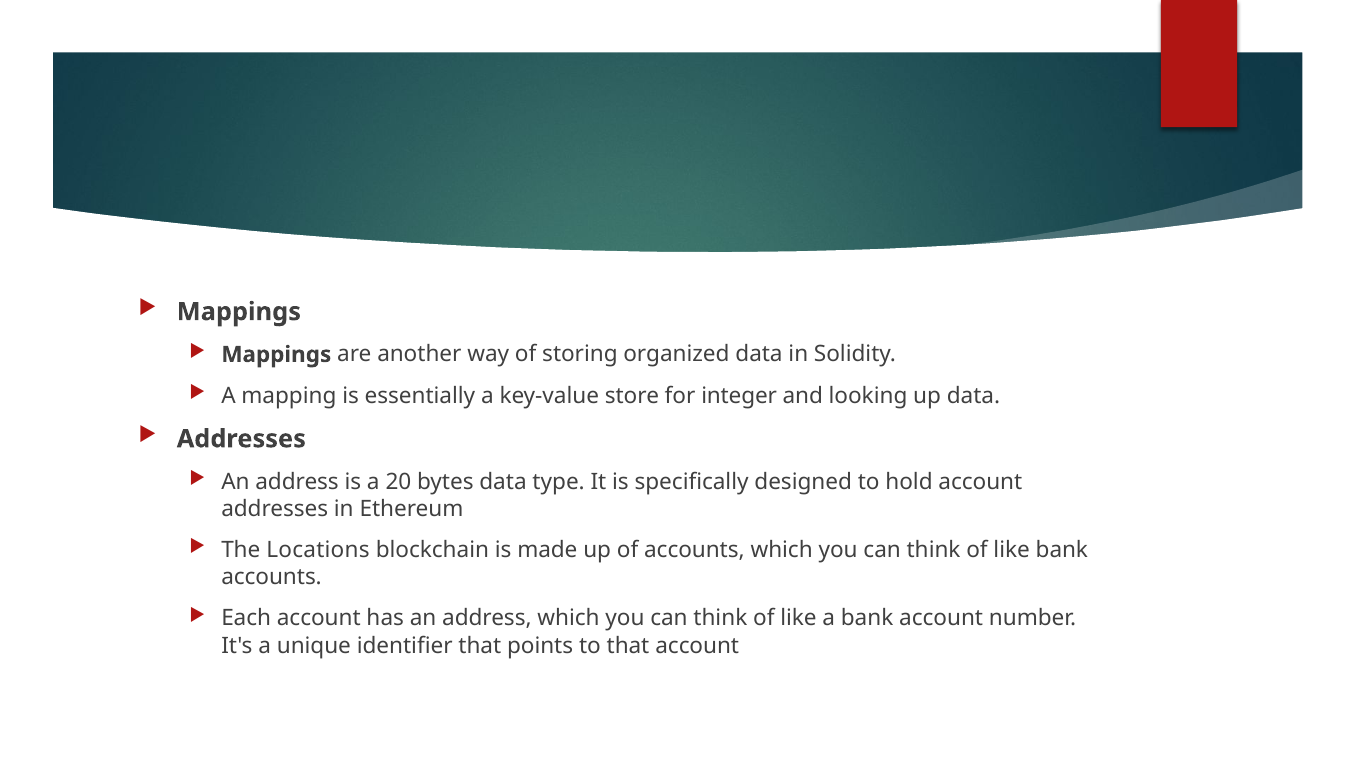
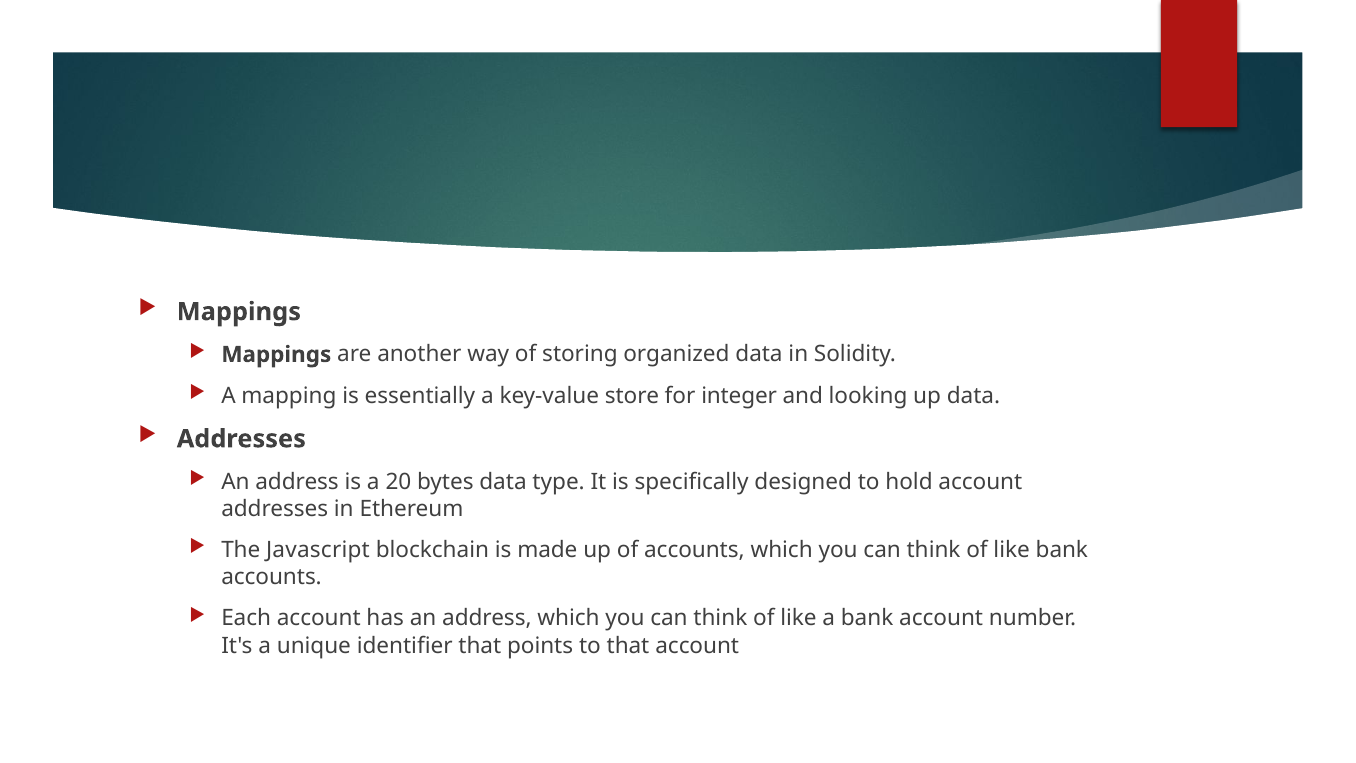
Locations: Locations -> Javascript (318, 550)
